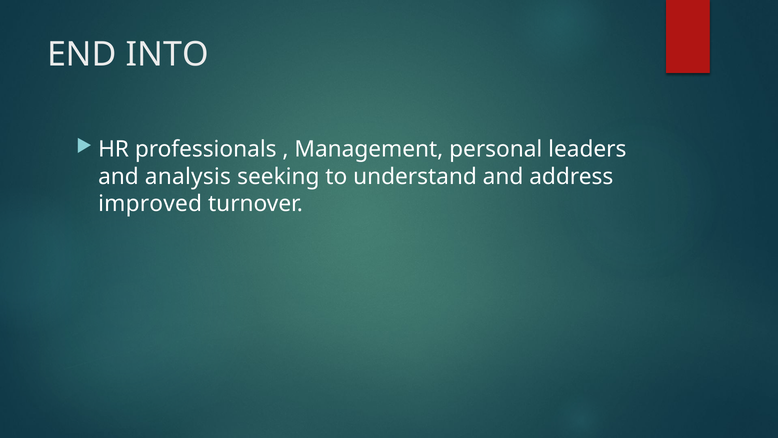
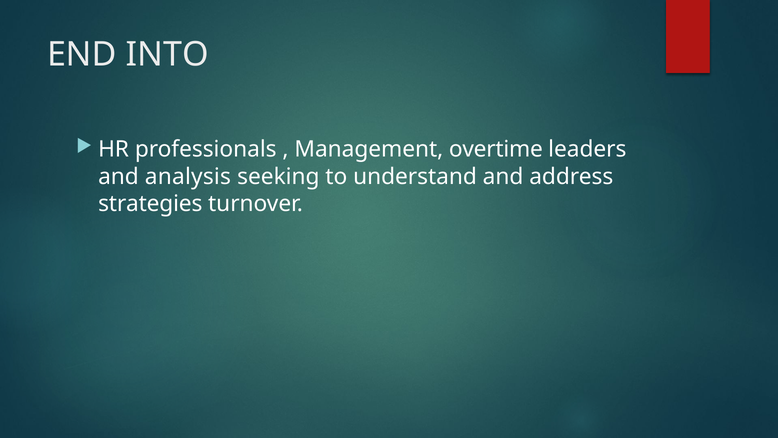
personal: personal -> overtime (496, 149)
improved: improved -> strategies (150, 204)
